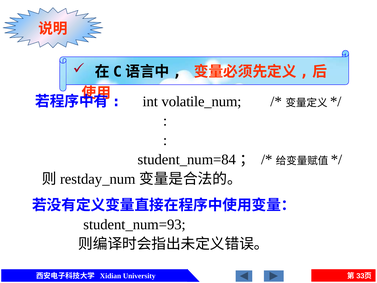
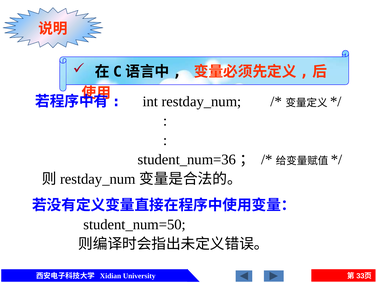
int volatile_num: volatile_num -> restday_num (201, 101)
student_num=84: student_num=84 -> student_num=36 (187, 159)
student_num=93: student_num=93 -> student_num=50 (135, 224)
